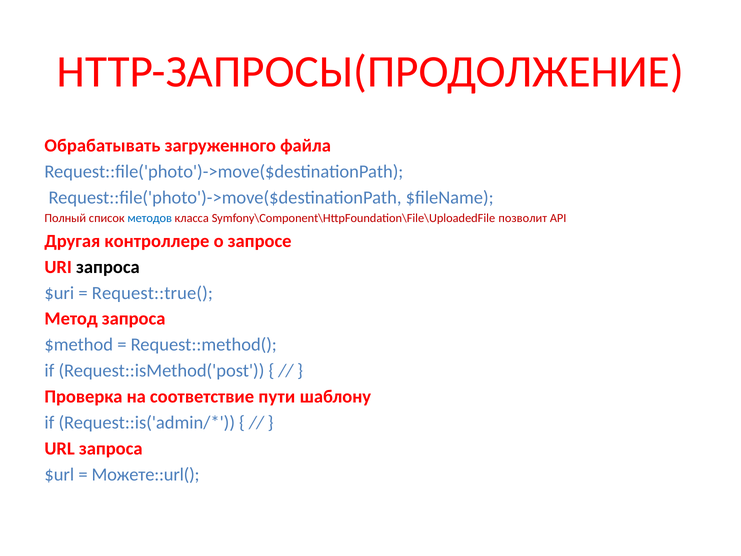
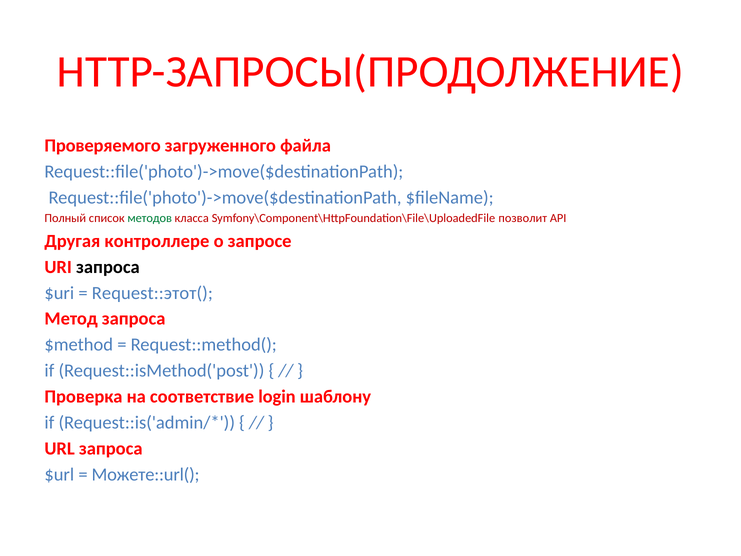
Обрабатывать: Обрабатывать -> Проверяемого (103, 146)
методов colour: blue -> green (150, 218)
Request::true(: Request::true( -> Request::этот( (152, 293)
пути: пути -> login (277, 397)
